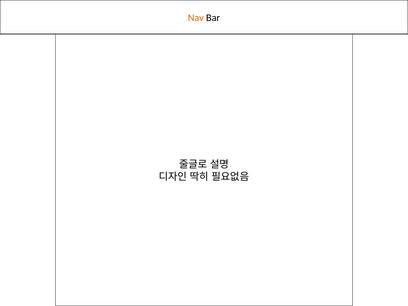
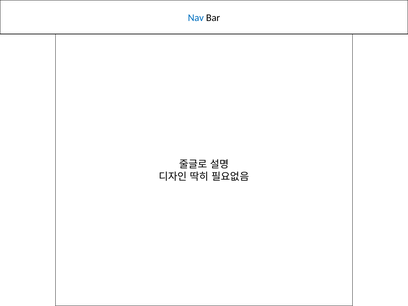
Nav colour: orange -> blue (196, 18)
